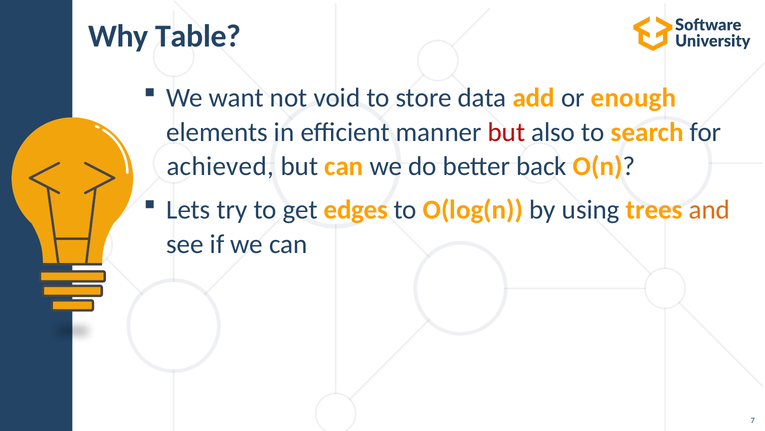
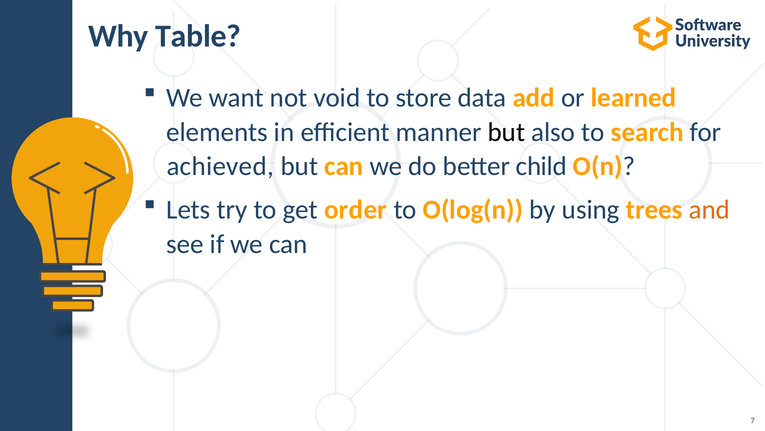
enough: enough -> learned (634, 98)
but colour: red -> black (506, 132)
back: back -> child (541, 166)
edges: edges -> order (356, 210)
